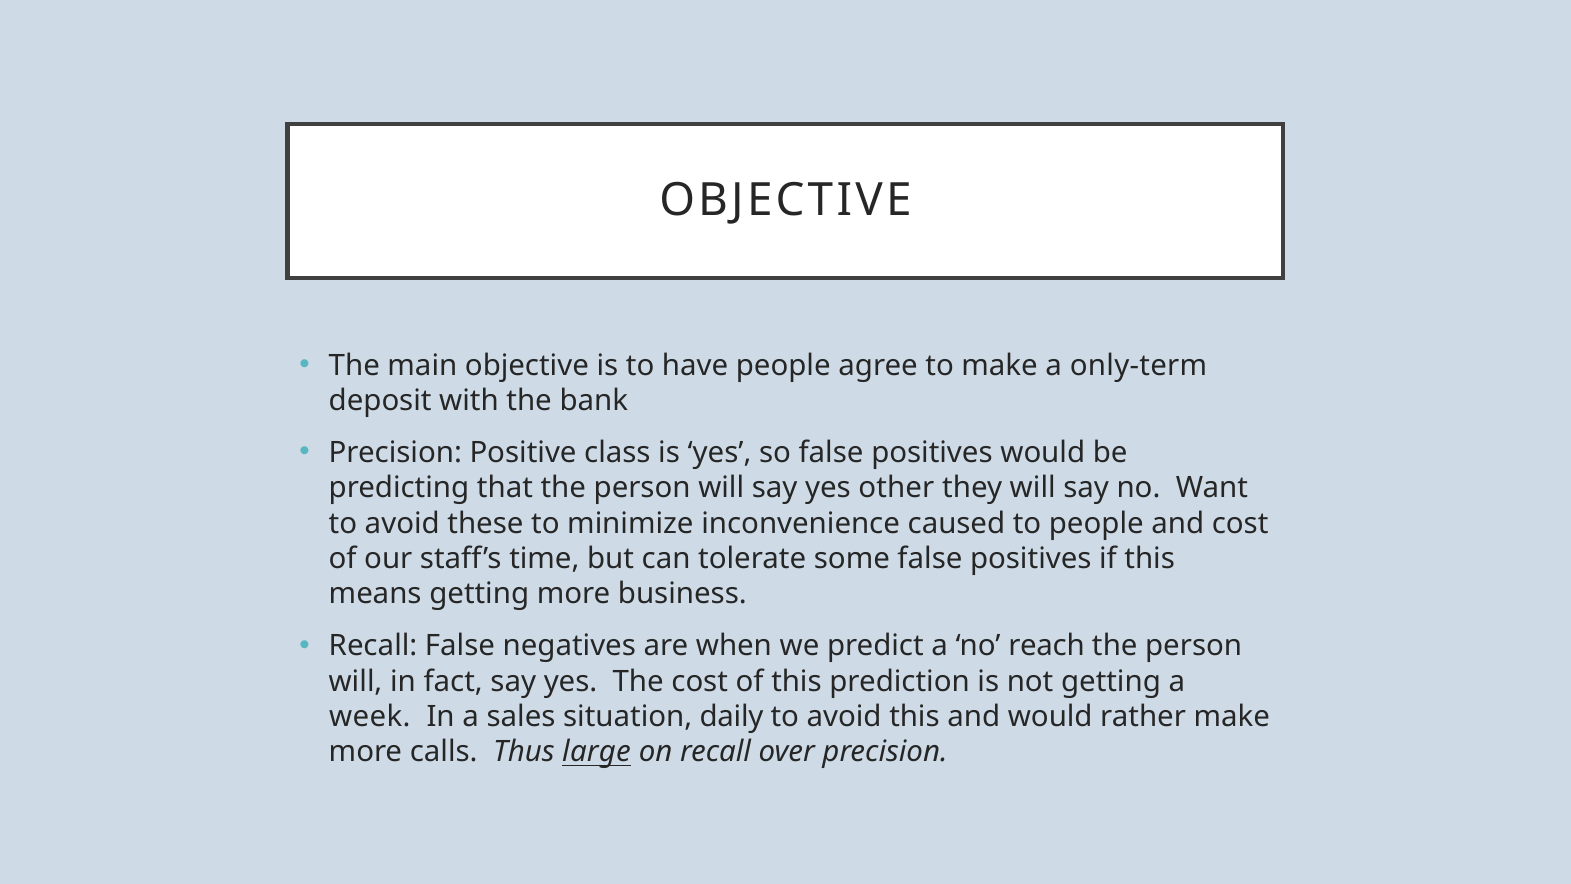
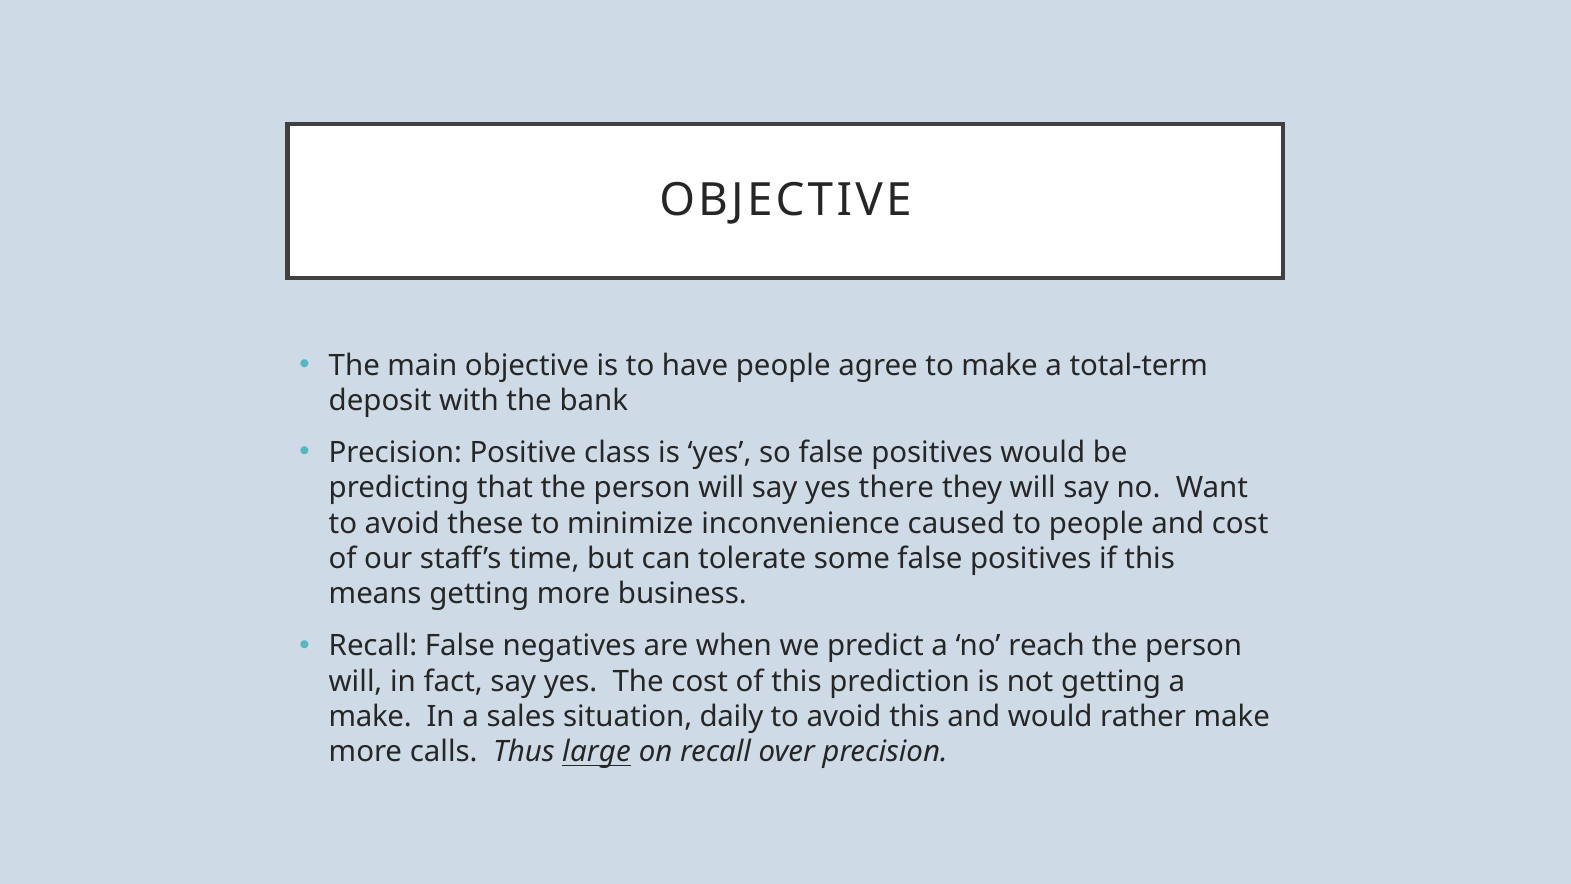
only-term: only-term -> total-term (1139, 366)
other: other -> there (896, 488)
week: week -> make (370, 716)
